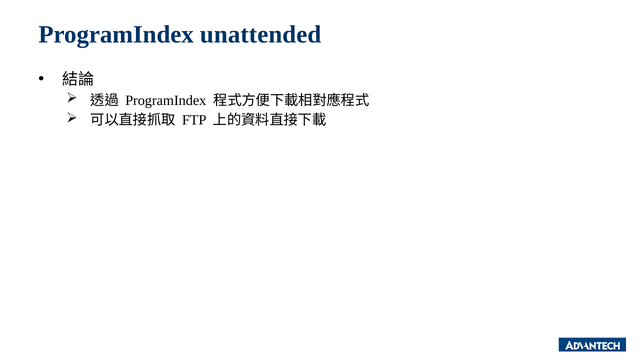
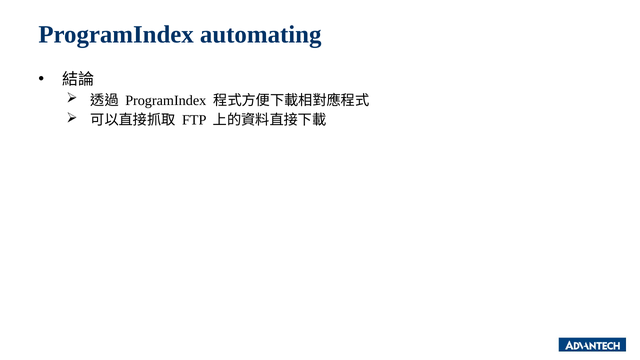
unattended: unattended -> automating (261, 34)
